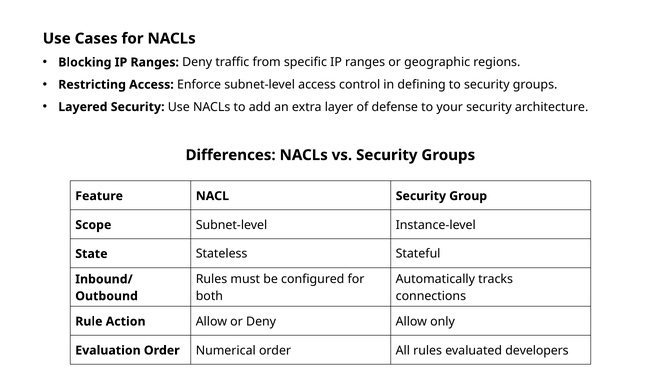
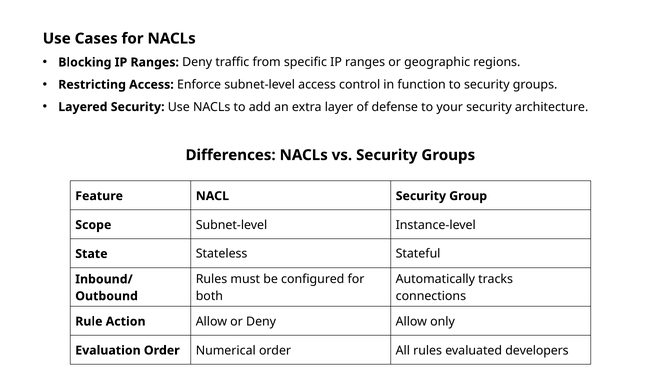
defining: defining -> function (422, 85)
